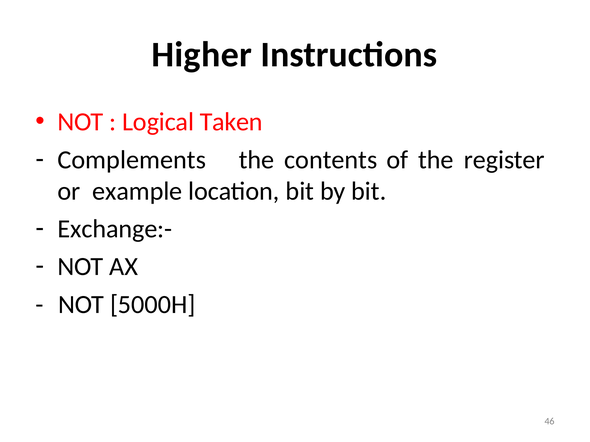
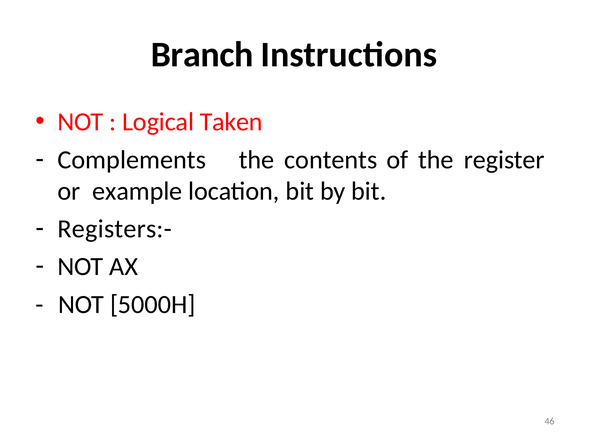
Higher: Higher -> Branch (202, 55)
Exchange:-: Exchange:- -> Registers:- (115, 229)
